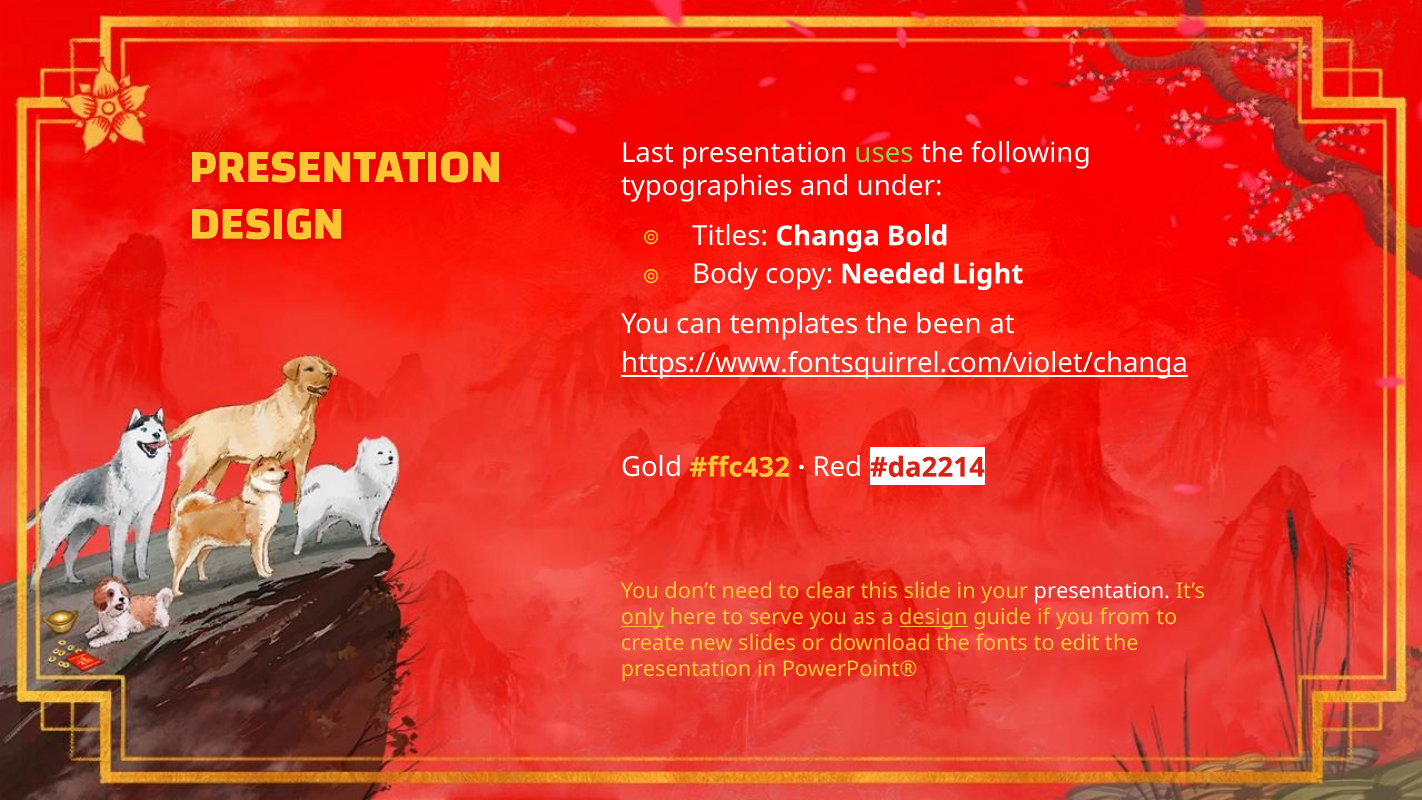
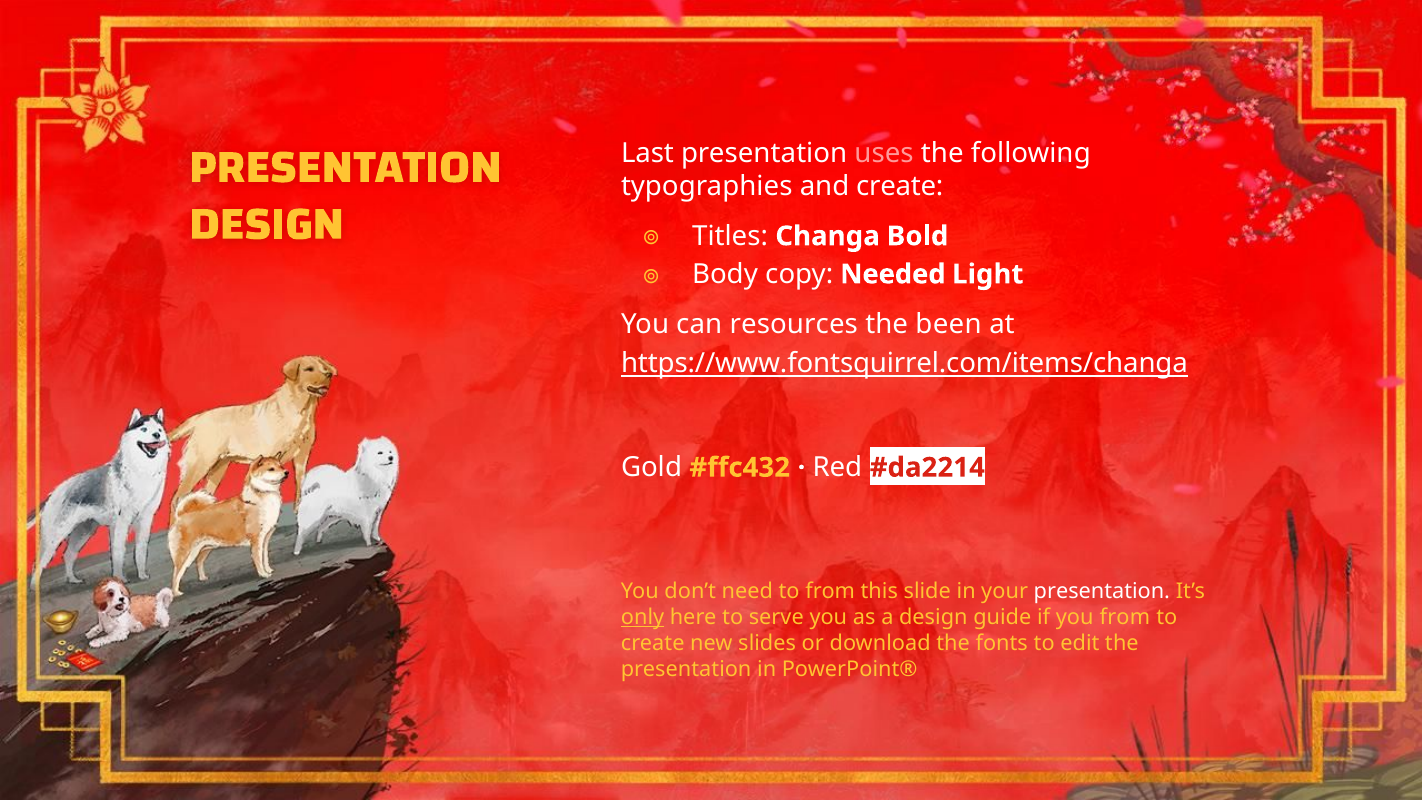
uses colour: light green -> pink (884, 153)
and under: under -> create (900, 186)
templates: templates -> resources (794, 324)
https://www.fontsquirrel.com/violet/changa: https://www.fontsquirrel.com/violet/changa -> https://www.fontsquirrel.com/items/changa (904, 363)
to clear: clear -> from (830, 591)
design underline: present -> none (933, 617)
